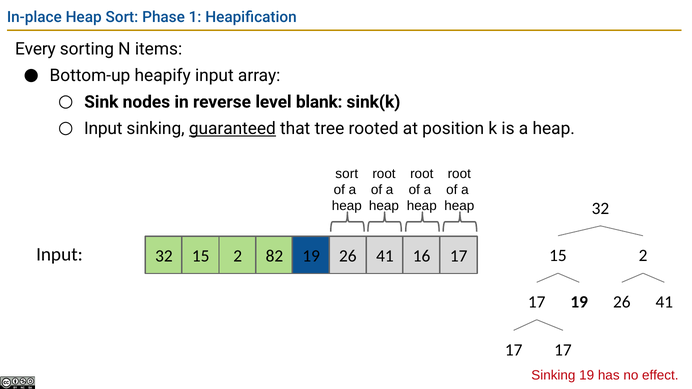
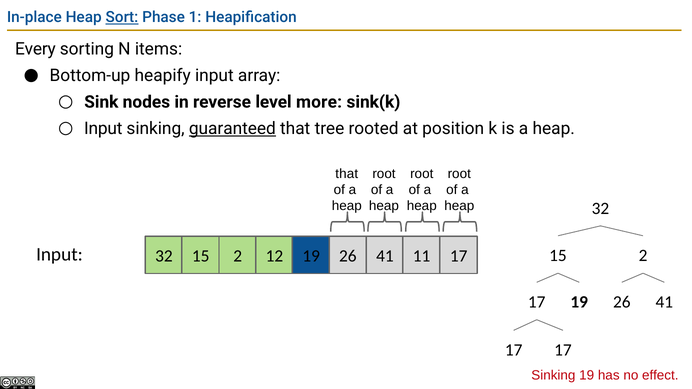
Sort underline: none -> present (122, 17)
blank: blank -> more (319, 102)
sort: sort -> that (347, 174)
82: 82 -> 12 (274, 256)
16: 16 -> 11 (422, 256)
